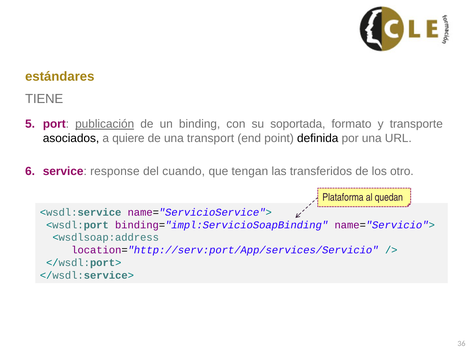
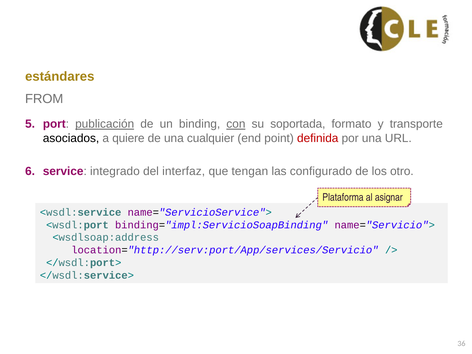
TIENE: TIENE -> FROM (44, 99)
con underline: none -> present (236, 124)
transport: transport -> cualquier (211, 138)
definida colour: black -> red (318, 138)
response: response -> integrado (115, 171)
cuando: cuando -> interfaz (184, 171)
transferidos: transferidos -> configurado (321, 171)
quedan: quedan -> asignar (389, 197)
